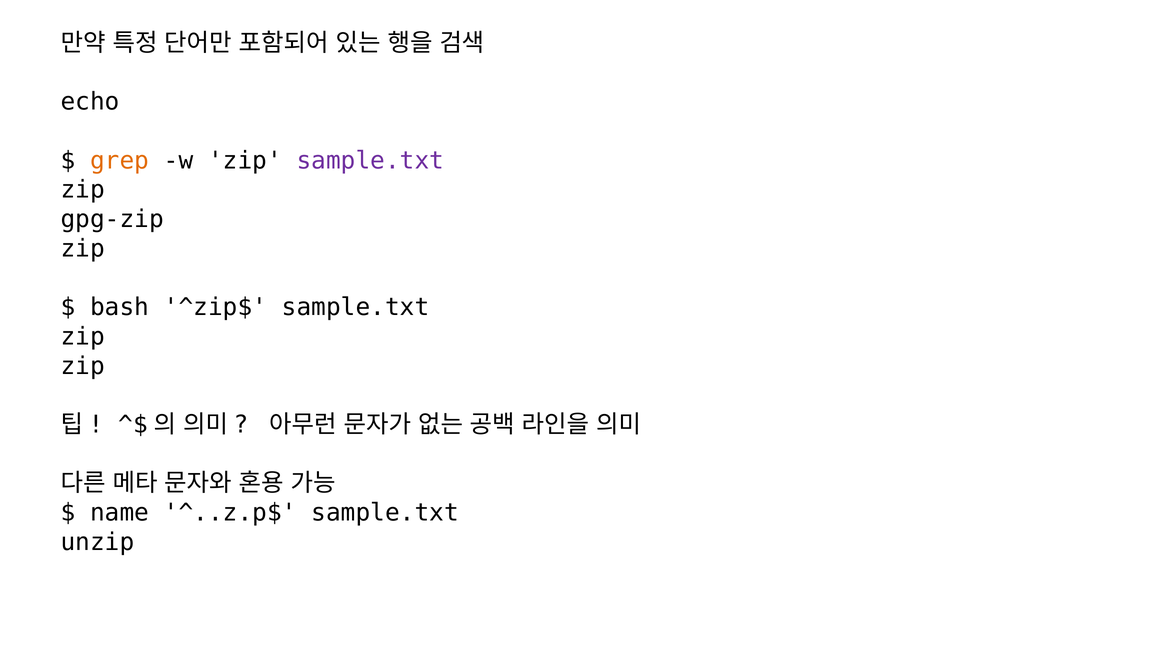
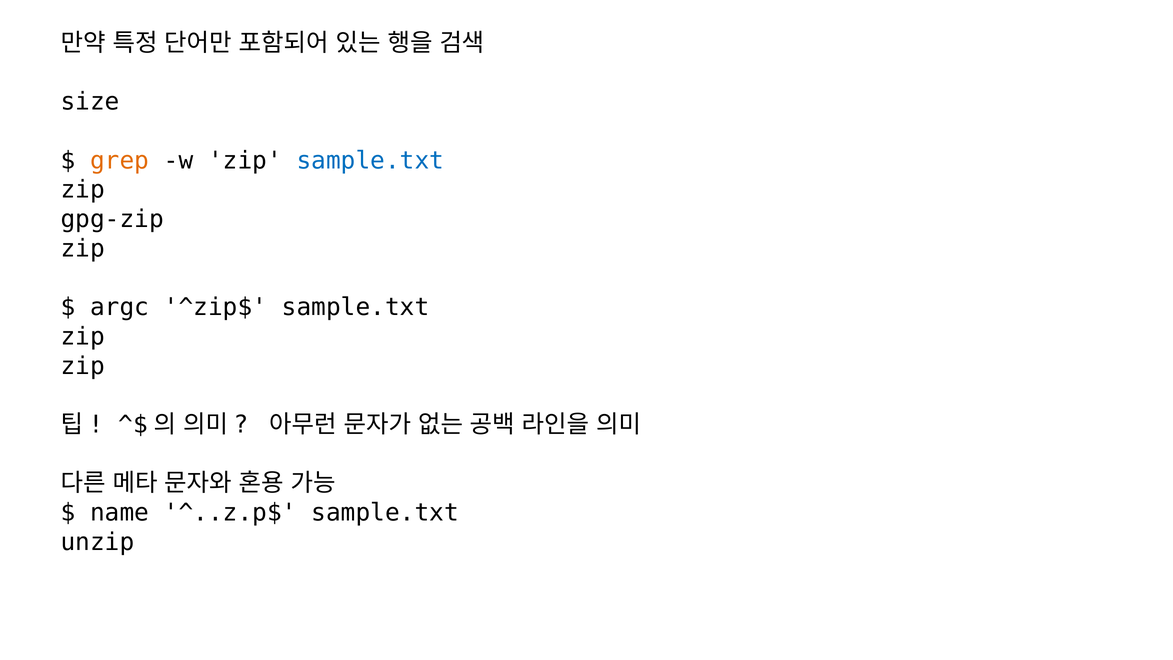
echo: echo -> size (90, 102)
sample.txt colour: purple -> blue (370, 160)
bash: bash -> argc (120, 307)
